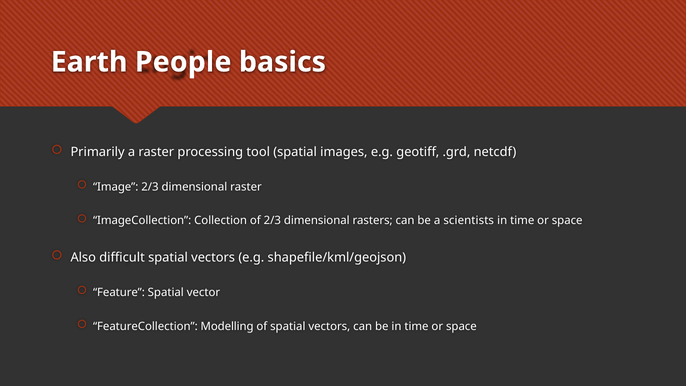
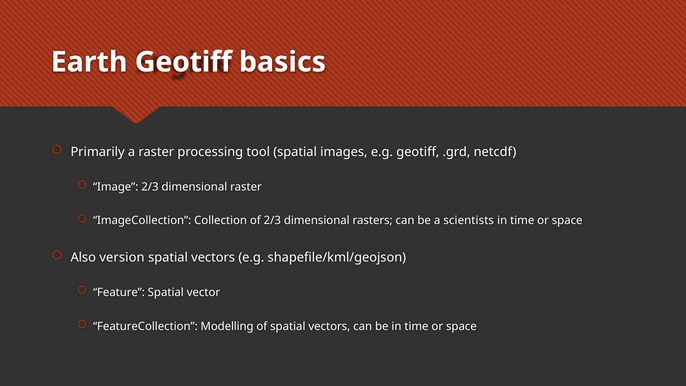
Earth People: People -> Geotiff (183, 62)
difficult: difficult -> version (122, 258)
